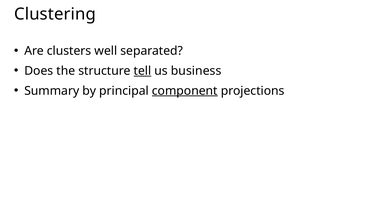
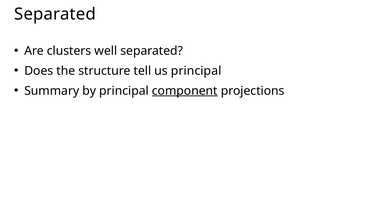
Clustering: Clustering -> Separated (55, 14)
tell underline: present -> none (142, 71)
us business: business -> principal (196, 71)
